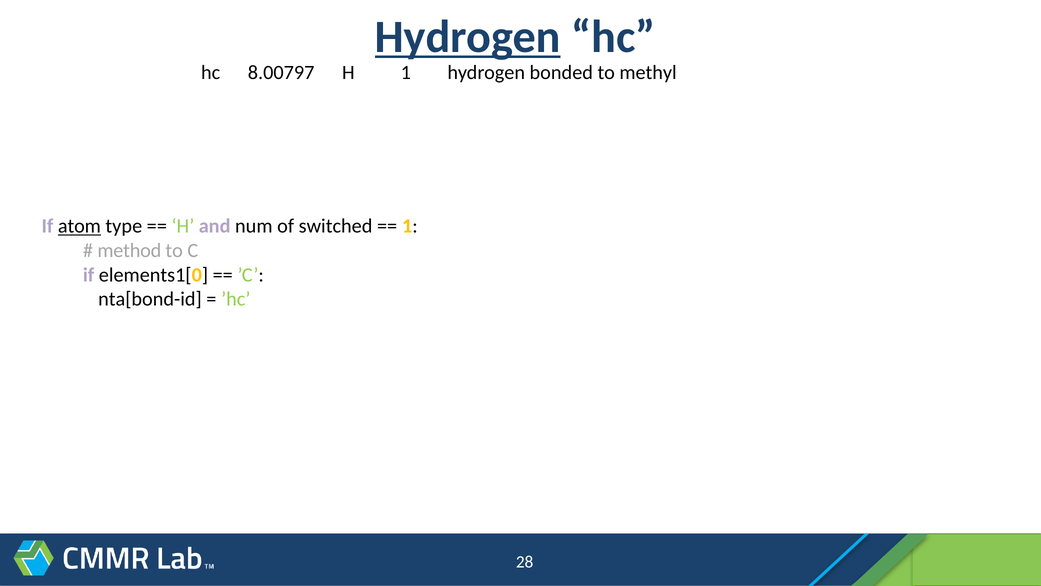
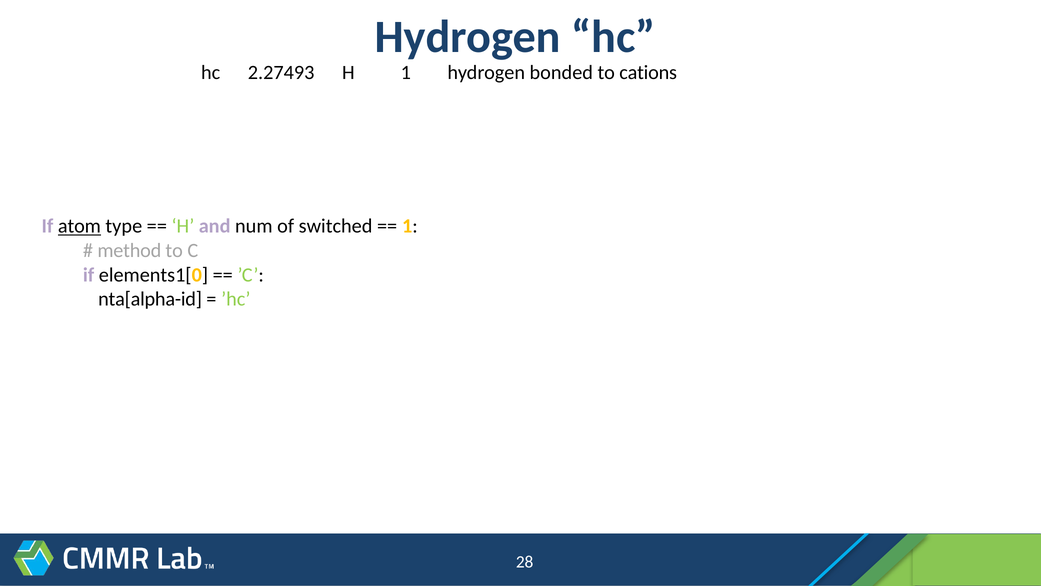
Hydrogen underline: present -> none (468, 37)
8.00797: 8.00797 -> 2.27493 (281, 73)
methyl: methyl -> cations (648, 73)
nta[bond-id: nta[bond-id -> nta[alpha-id (150, 299)
